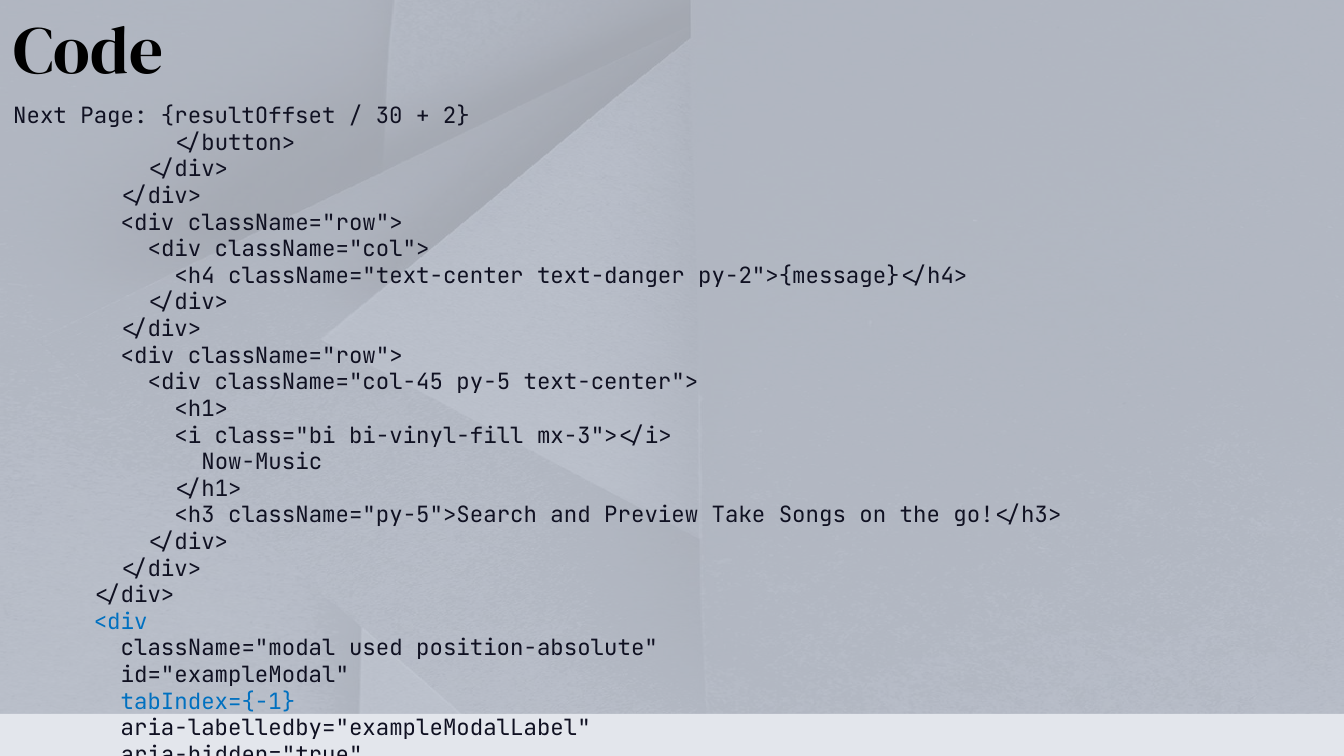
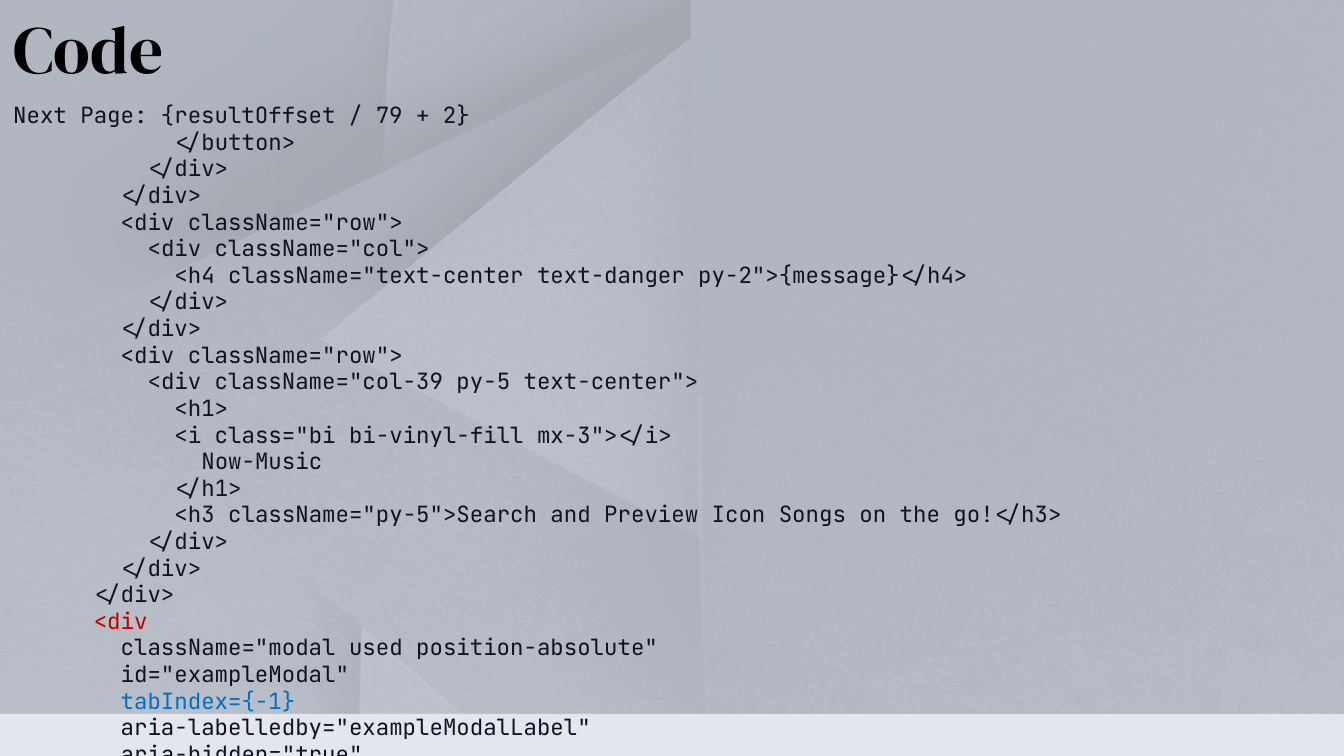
30: 30 -> 79 (389, 116)
className="col-45: className="col-45 -> className="col-39 (329, 382)
Take: Take -> Icon (739, 516)
<div colour: blue -> red (121, 622)
